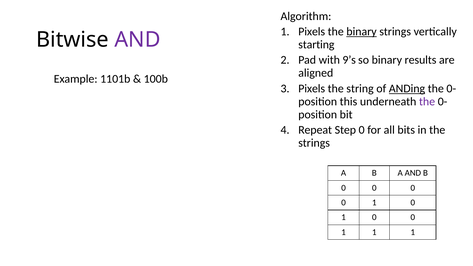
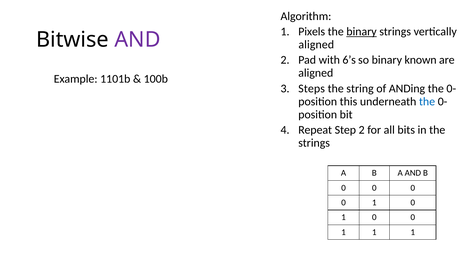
starting: starting -> aligned (316, 45)
9’s: 9’s -> 6’s (349, 60)
results: results -> known (421, 60)
3 Pixels: Pixels -> Steps (312, 88)
ANDing underline: present -> none (407, 88)
the colour: purple -> blue (427, 101)
Step 0: 0 -> 2 (362, 130)
